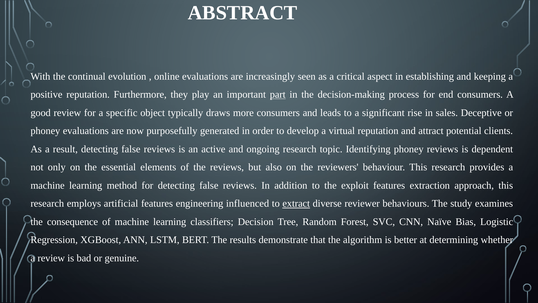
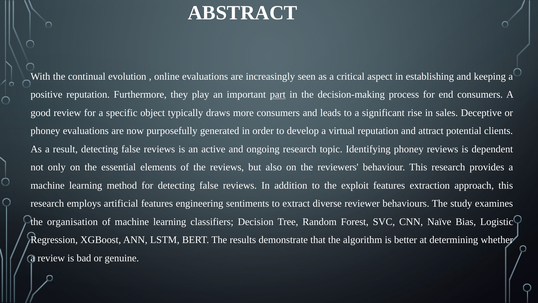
influenced: influenced -> sentiments (248, 203)
extract underline: present -> none (296, 203)
consequence: consequence -> organisation (72, 222)
